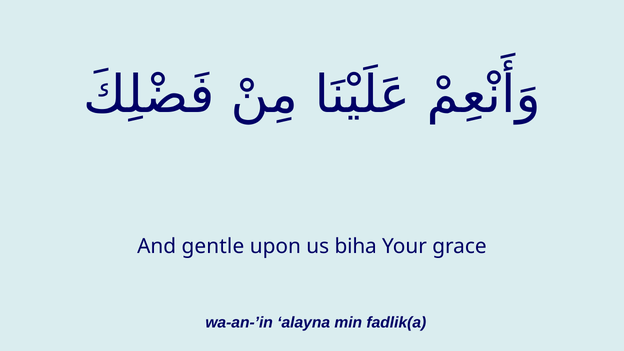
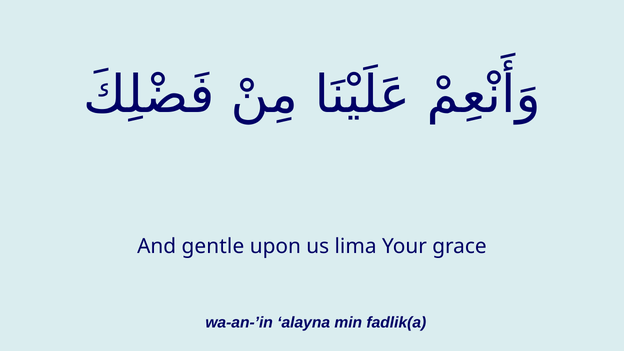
biha: biha -> lima (356, 246)
